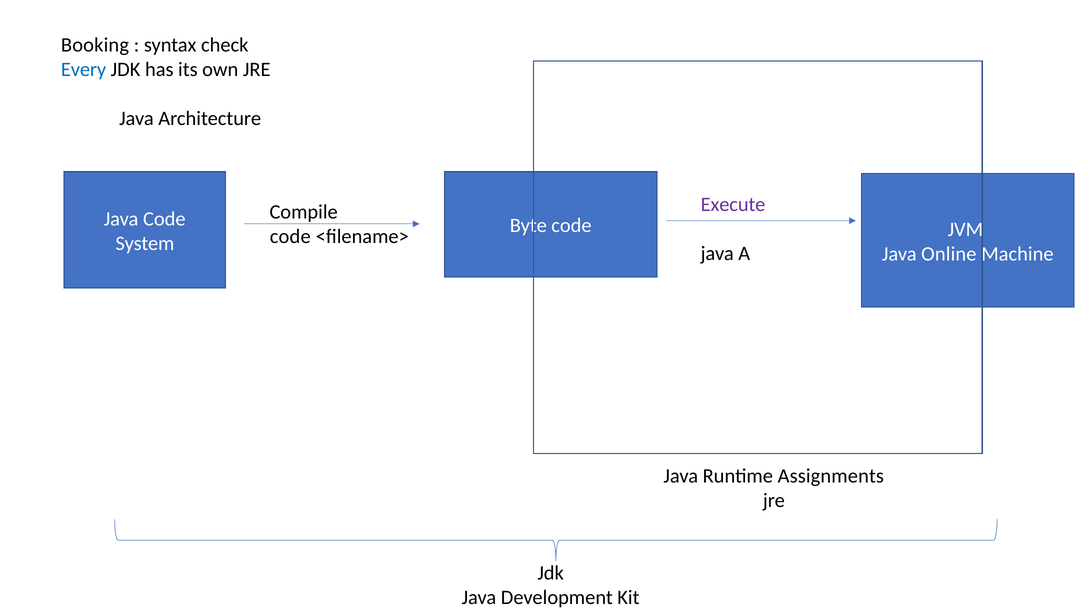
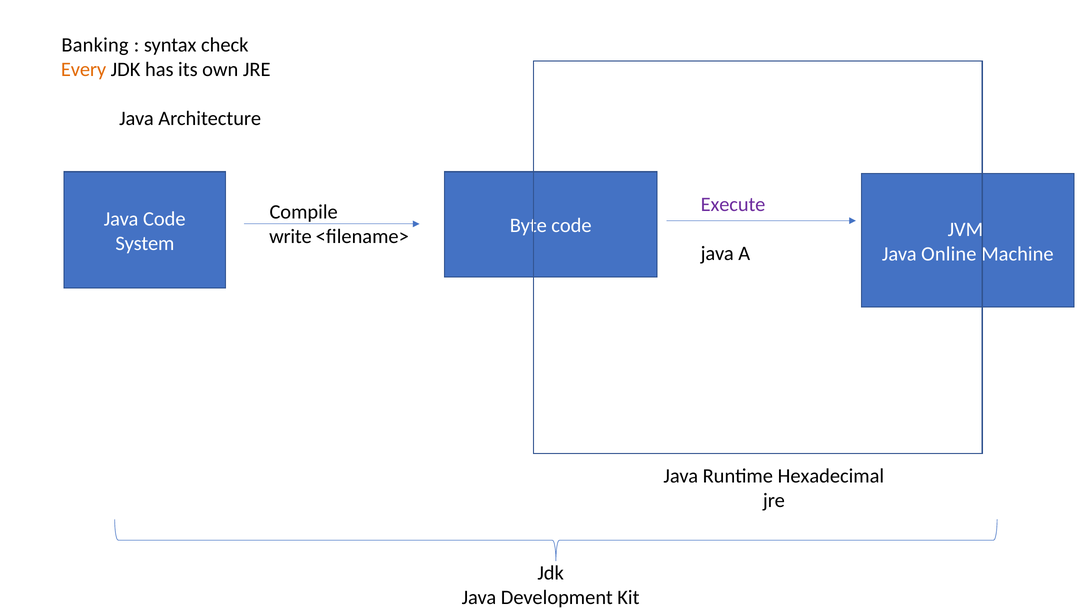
Booking: Booking -> Banking (95, 45)
Every colour: blue -> orange (84, 70)
code: code -> write (290, 236)
Assignments: Assignments -> Hexadecimal (831, 476)
